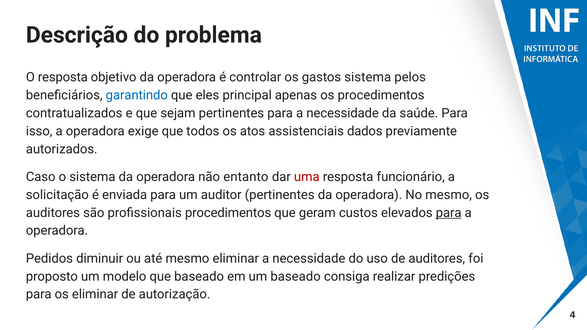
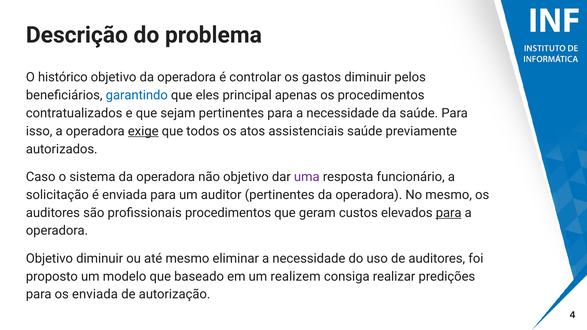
O resposta: resposta -> histórico (63, 77)
gastos sistema: sistema -> diminuir (368, 77)
exige underline: none -> present (143, 131)
assistenciais dados: dados -> saúde (365, 131)
não entanto: entanto -> objetivo (246, 177)
uma colour: red -> purple (307, 177)
Pedidos: Pedidos -> Objetivo (49, 259)
um baseado: baseado -> realizem (296, 277)
os eliminar: eliminar -> enviada (95, 295)
